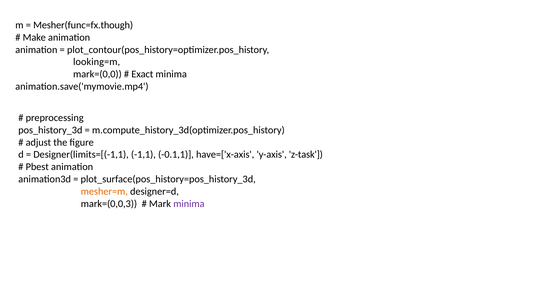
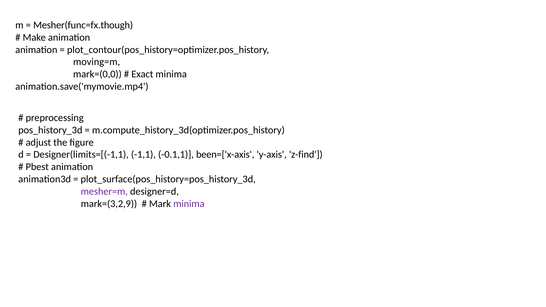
looking=m: looking=m -> moving=m (97, 62)
have=['x-axis: have=['x-axis -> been=['x-axis (225, 155)
z-task: z-task -> z-find (306, 155)
mesher=m colour: orange -> purple (104, 191)
mark=(0,0,3: mark=(0,0,3 -> mark=(3,2,9 (109, 204)
